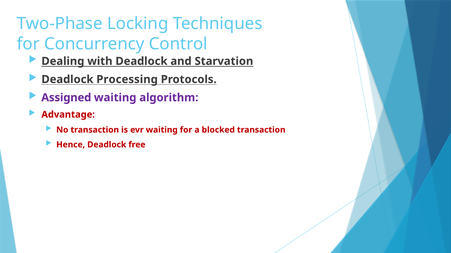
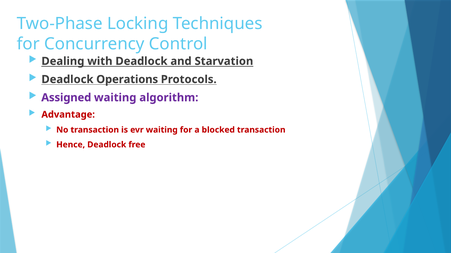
Processing: Processing -> Operations (127, 80)
